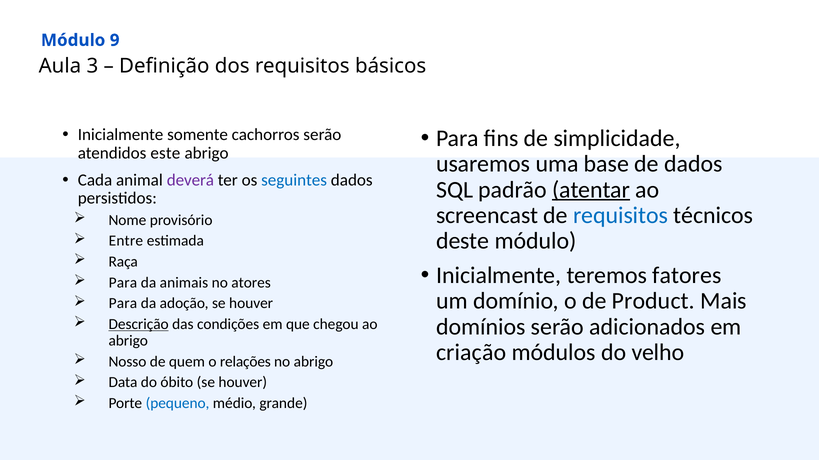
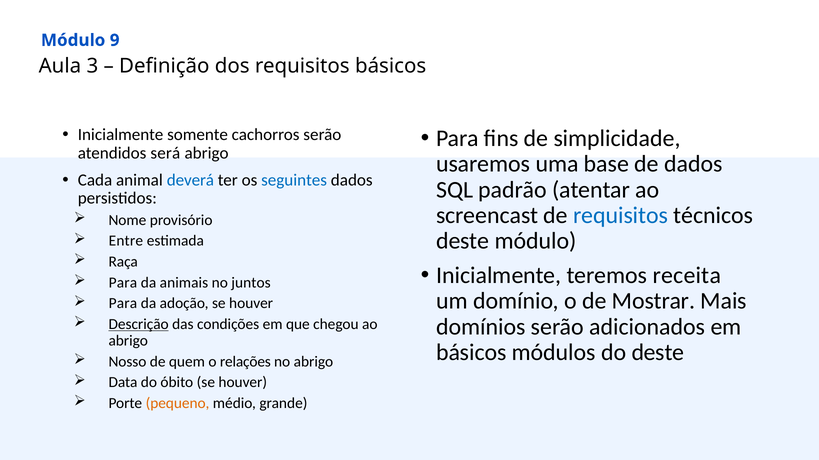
este: este -> será (165, 153)
deverá colour: purple -> blue (190, 180)
atentar underline: present -> none (591, 190)
fatores: fatores -> receita (687, 276)
atores: atores -> juntos (251, 283)
Product: Product -> Mostrar (653, 301)
criação: criação -> básicos (471, 353)
do velho: velho -> deste (658, 353)
pequeno colour: blue -> orange (178, 404)
